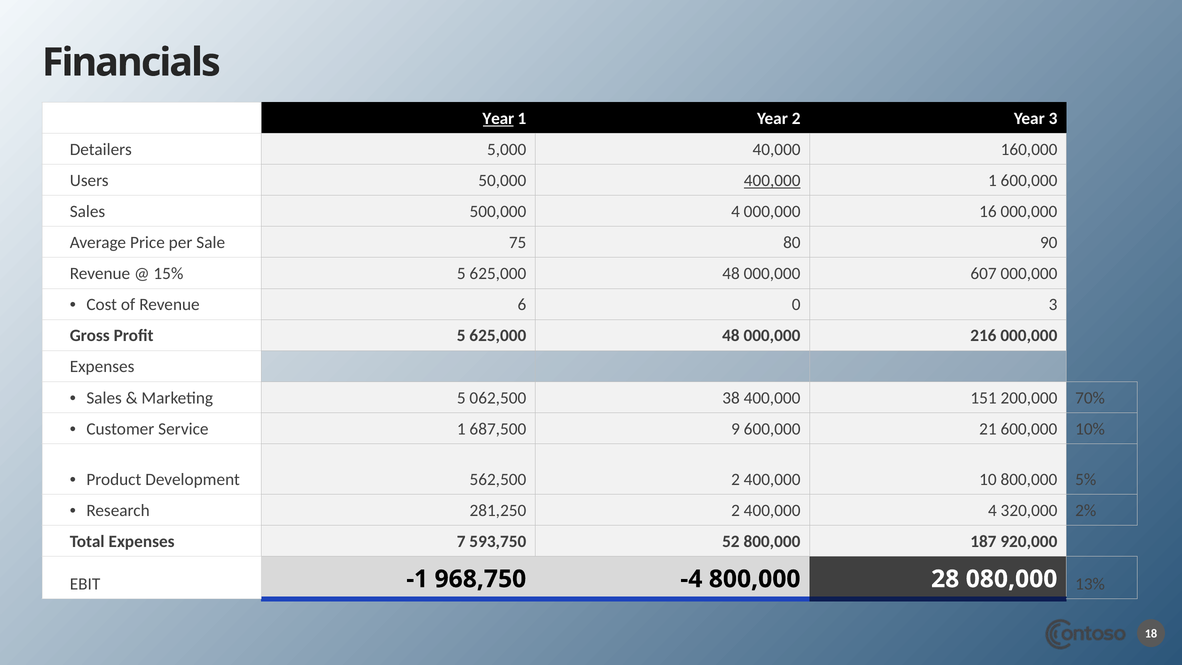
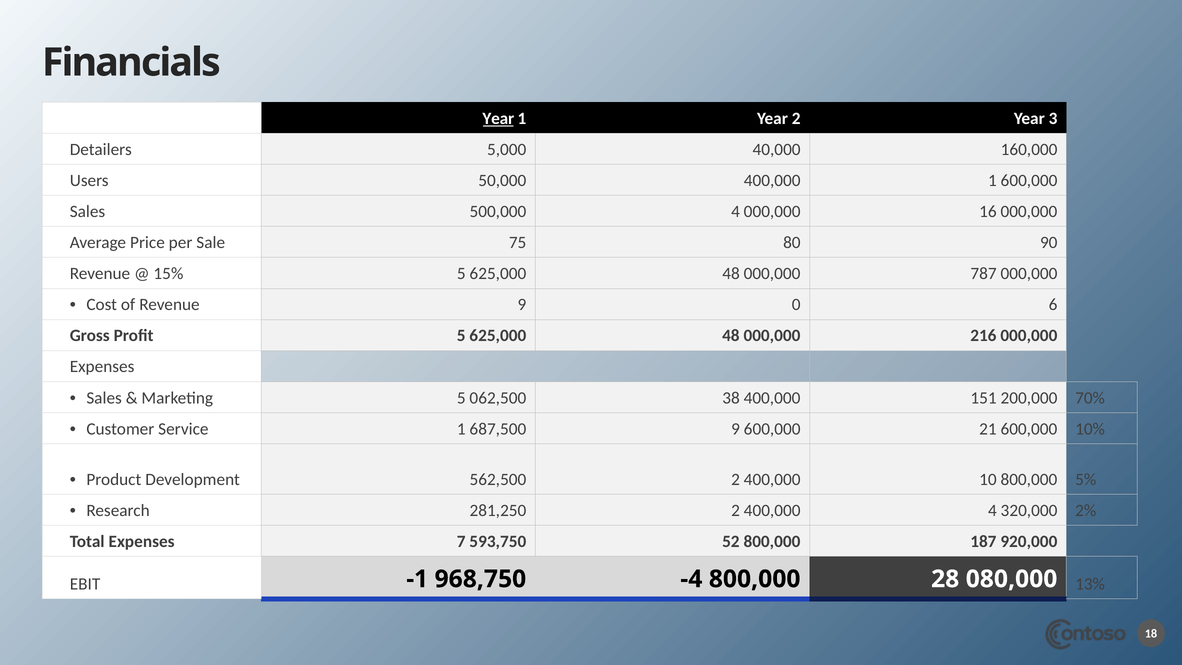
400,000 underline: present -> none (772, 181)
607: 607 -> 787 (984, 274)
Revenue 6: 6 -> 9 (522, 305)
0 3: 3 -> 6 (1053, 305)
